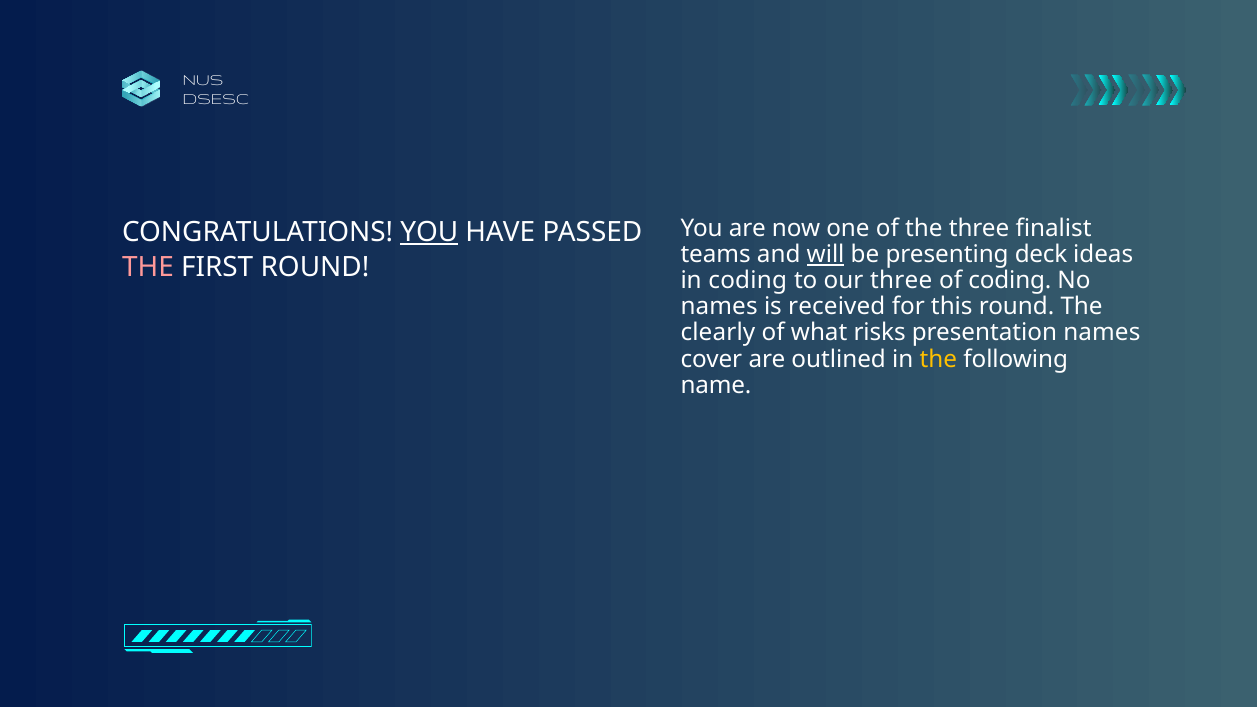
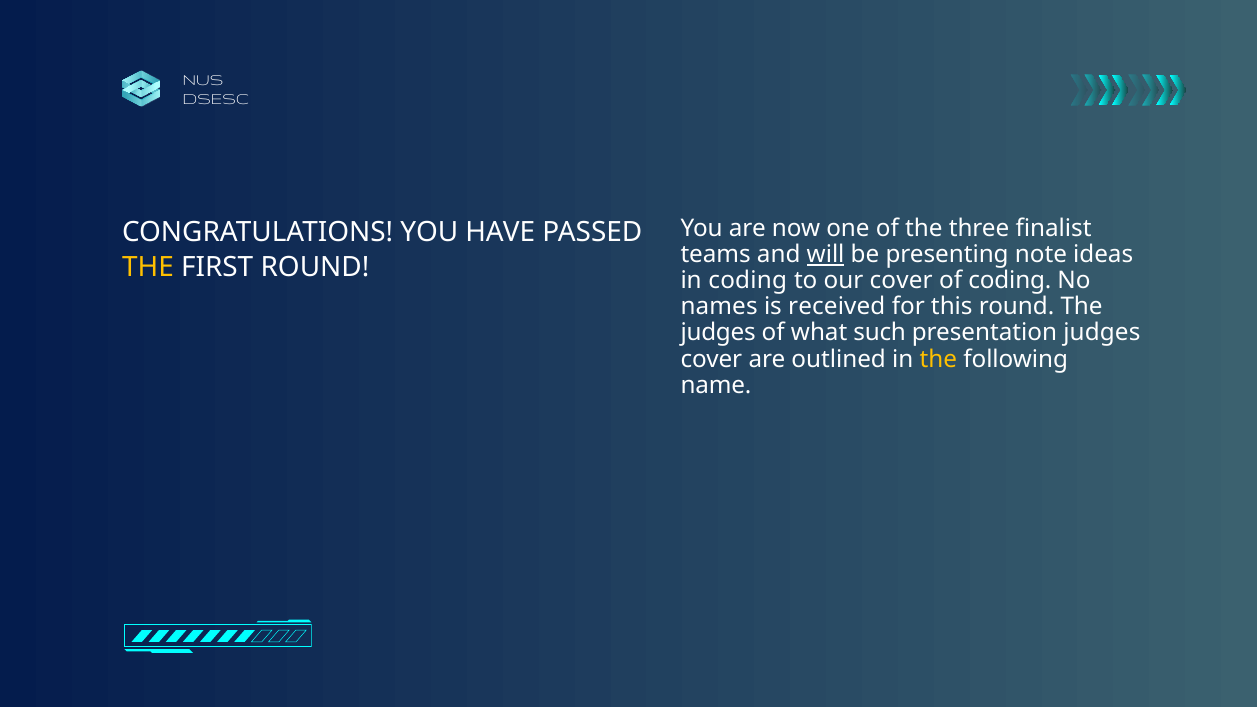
YOU underline: present -> none (429, 232)
deck: deck -> note (1041, 254)
THE colour: pink -> yellow (148, 267)
our three: three -> cover (901, 281)
clearly: clearly -> judges (718, 333)
risks: risks -> such (880, 333)
presentation names: names -> judges (1102, 333)
